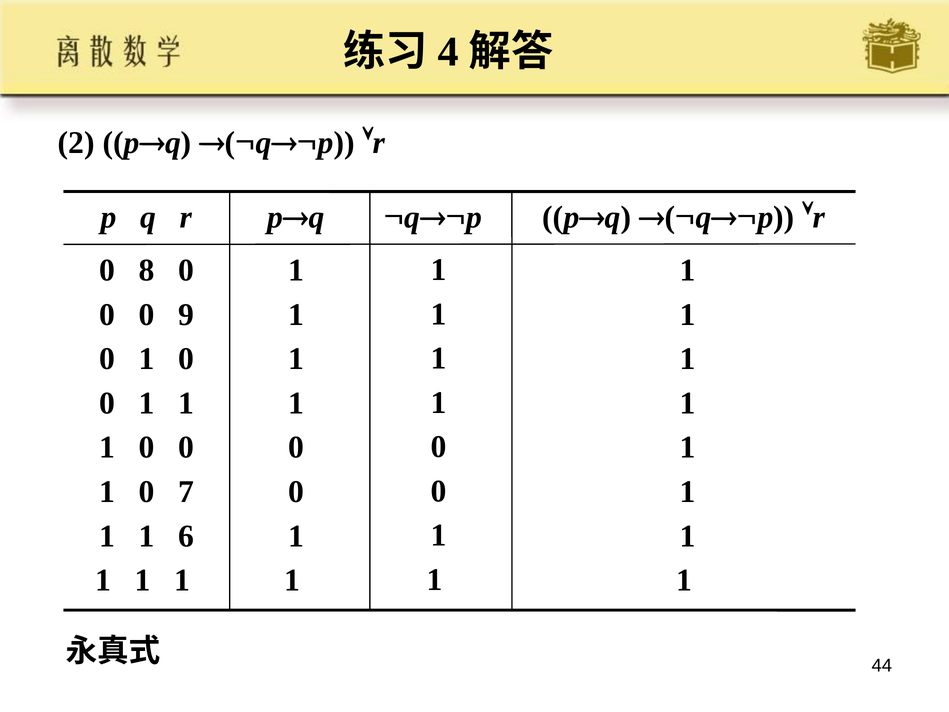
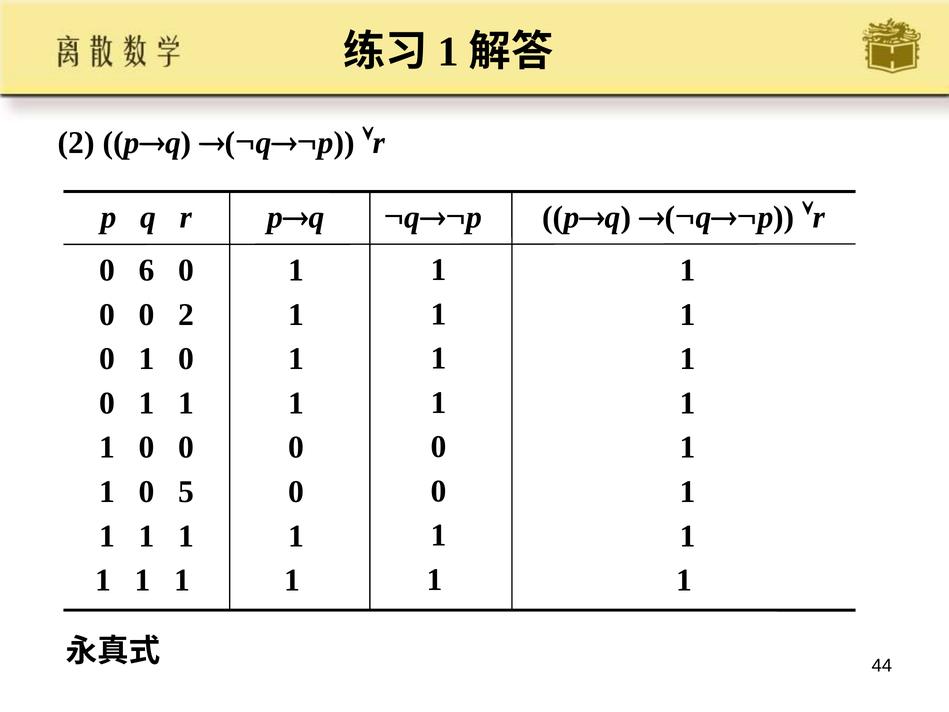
4: 4 -> 1 (448, 52)
8: 8 -> 6 (147, 270)
0 9: 9 -> 2 (186, 314)
7: 7 -> 5 (186, 492)
6: 6 -> 1 (186, 536)
